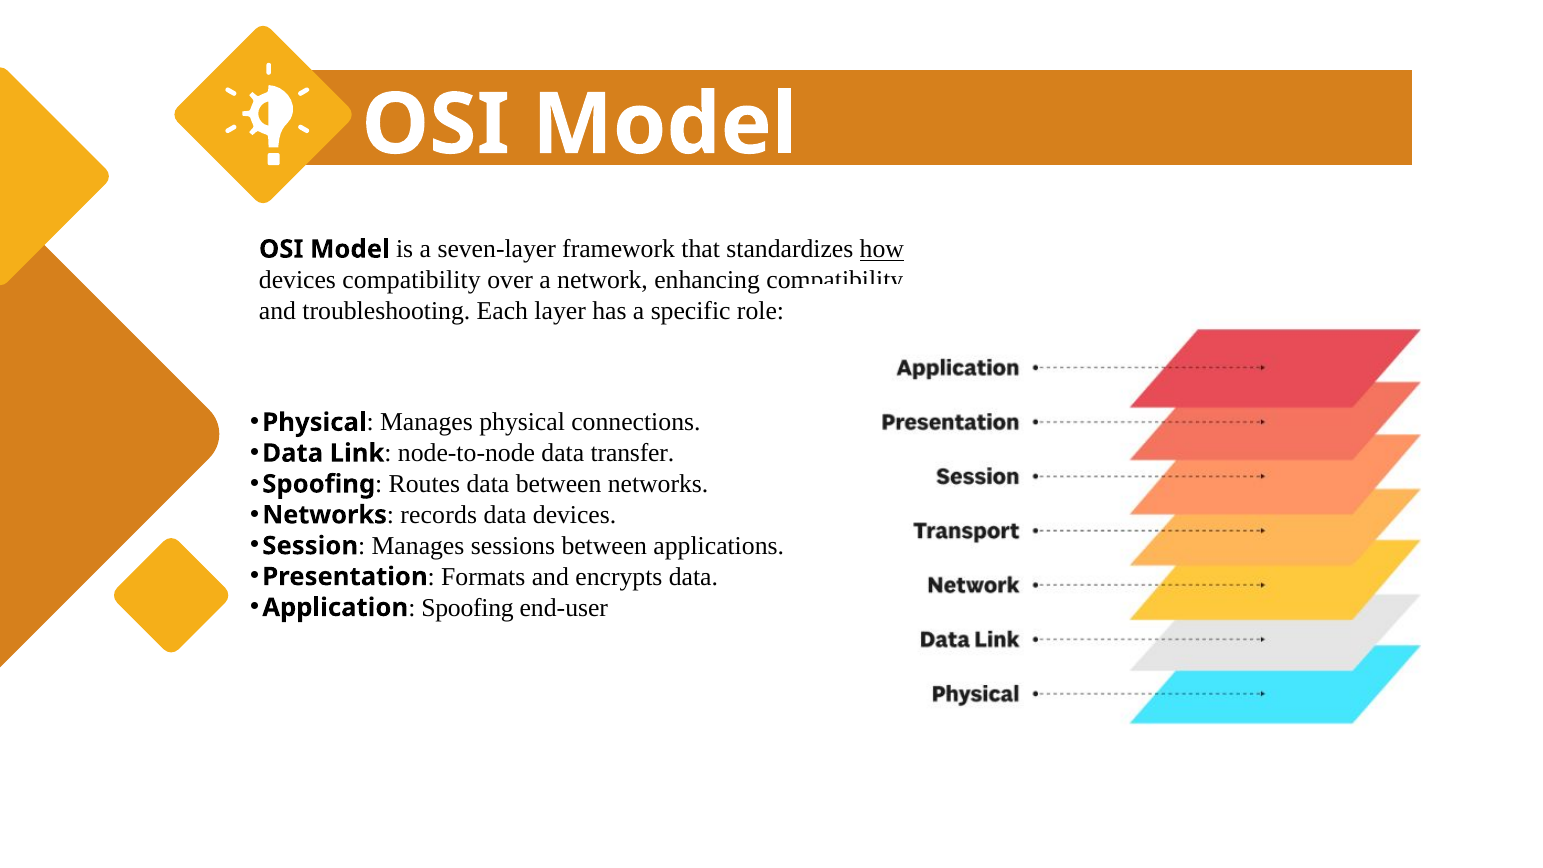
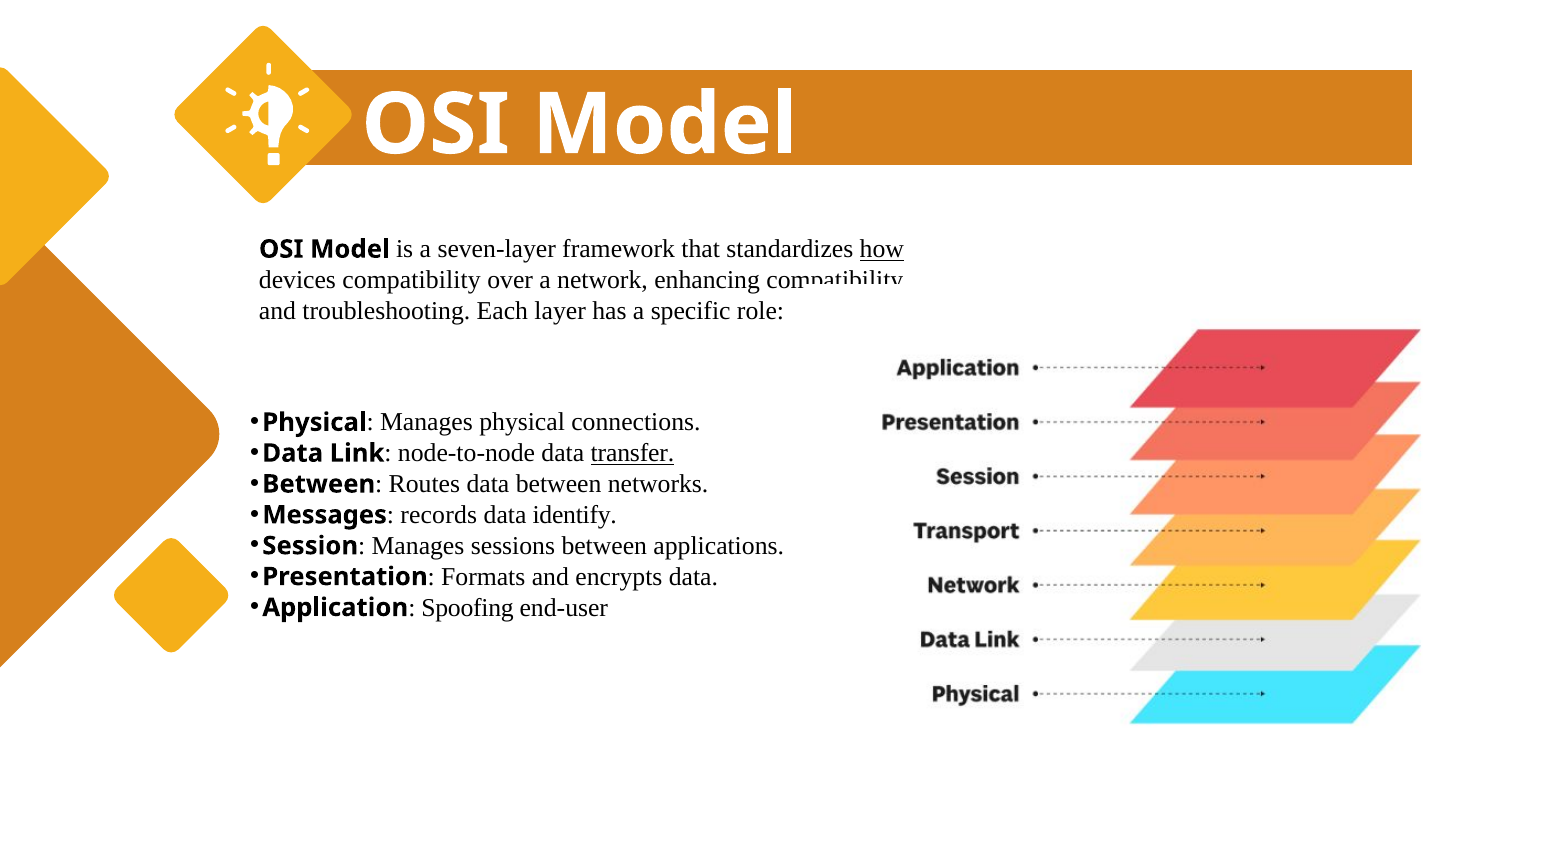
transfer underline: none -> present (632, 453)
Spoofing: Spoofing -> Between (319, 484)
Networks: Networks -> Messages (325, 515)
data devices: devices -> identify (575, 515)
